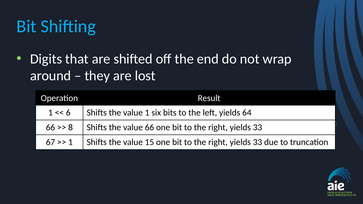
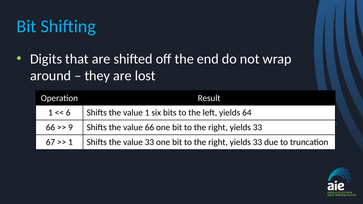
8: 8 -> 9 (70, 128)
value 15: 15 -> 33 (149, 142)
